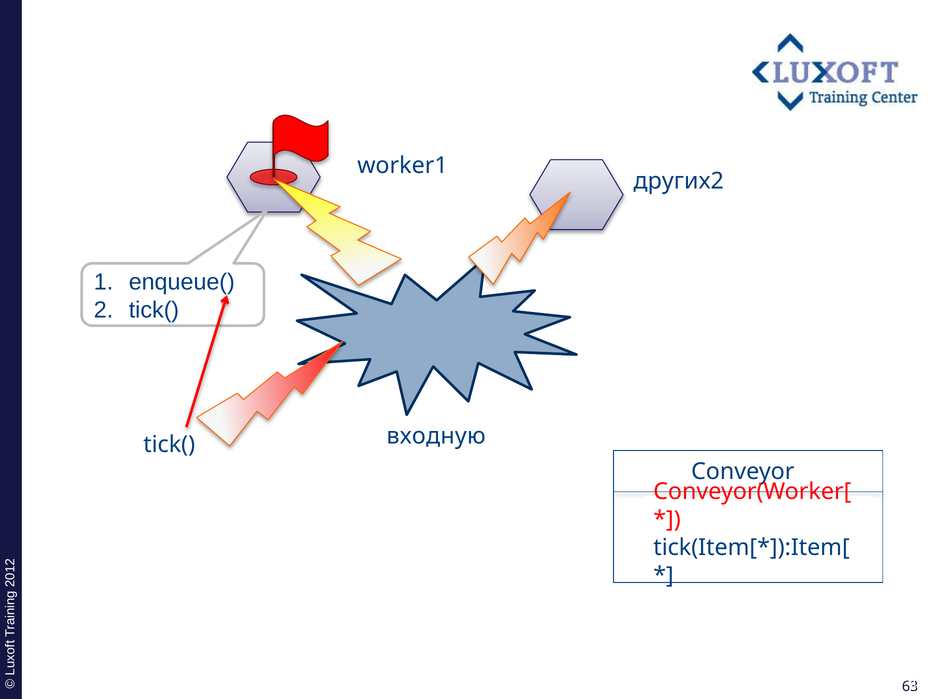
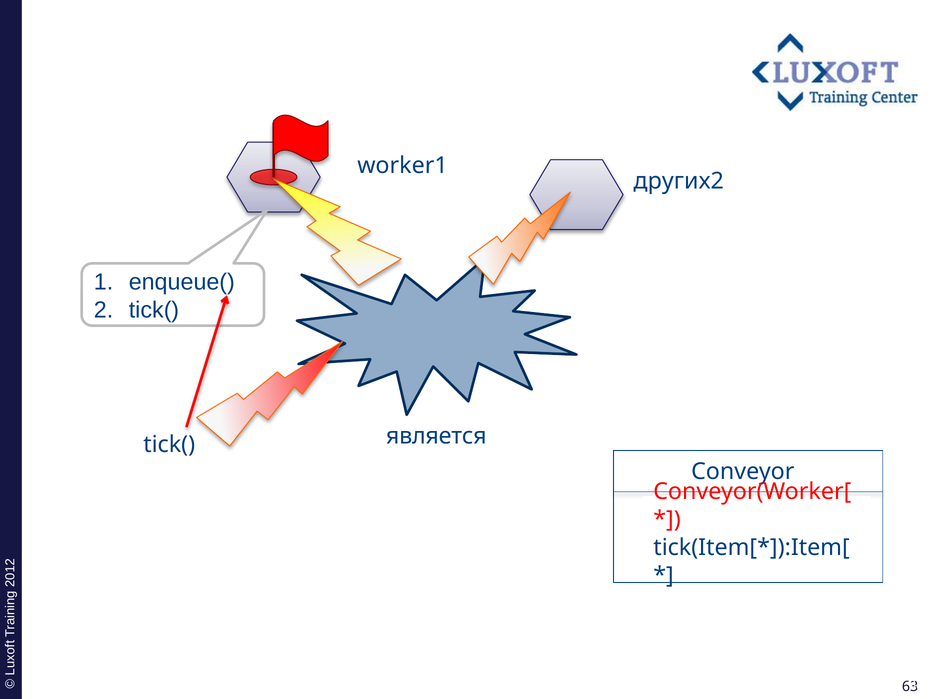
входную: входную -> является (436, 436)
